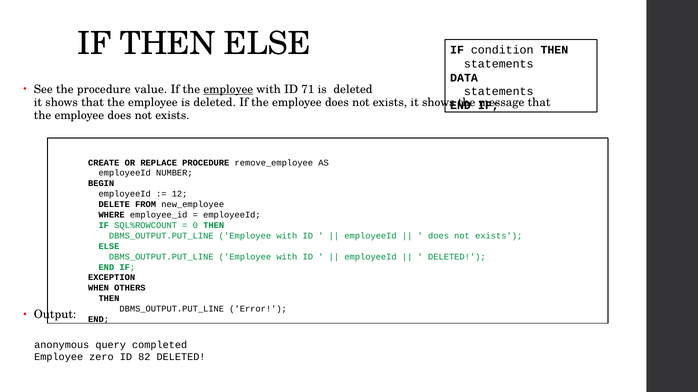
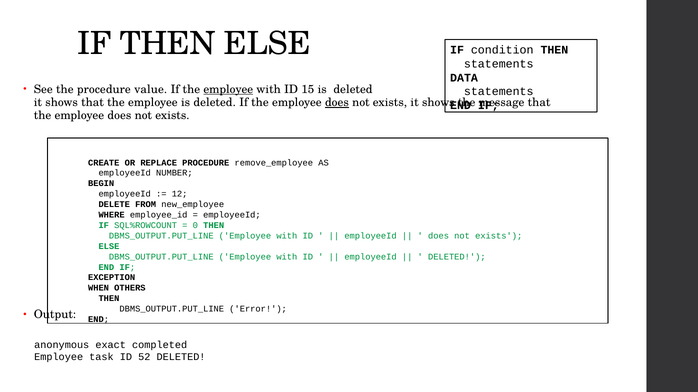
71: 71 -> 15 (308, 89)
does underline: none -> present (337, 103)
query: query -> exact (111, 345)
zero: zero -> task (101, 358)
82: 82 -> 52 (144, 358)
